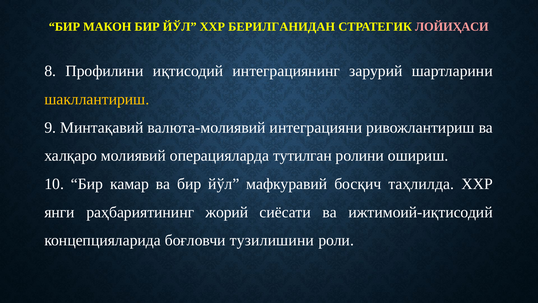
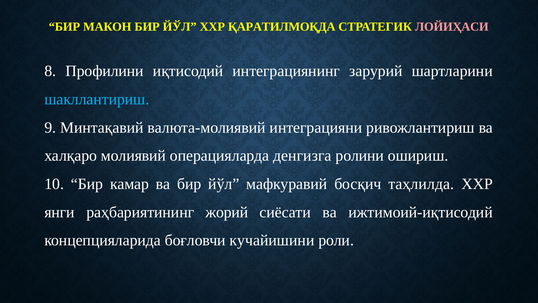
БЕРИЛГАНИДАН: БЕРИЛГАНИДАН -> ҚАРАТИЛМОҚДА (282, 27)
шакллантириш colour: yellow -> light blue (97, 99)
тутилган: тутилган -> денгизга (302, 156)
тузилишини: тузилишини -> кучайишини (272, 240)
